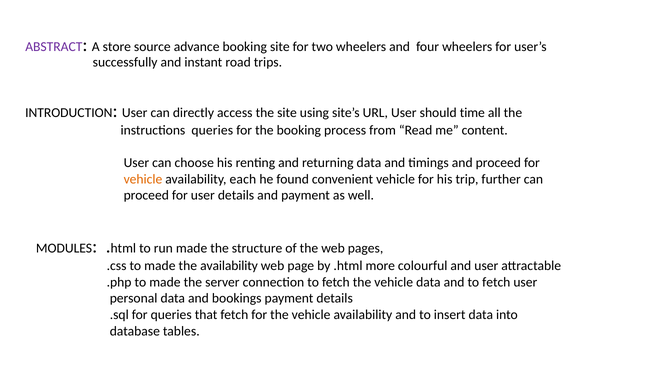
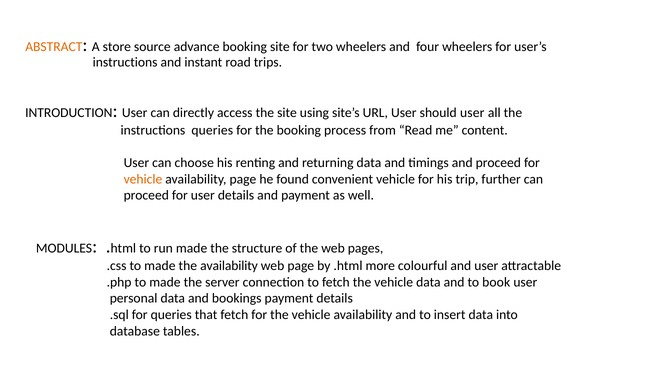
ABSTRACT colour: purple -> orange (54, 47)
successfully: successfully -> instructions (125, 62)
should time: time -> user (472, 113)
availability each: each -> page (243, 179)
and to fetch: fetch -> book (496, 282)
